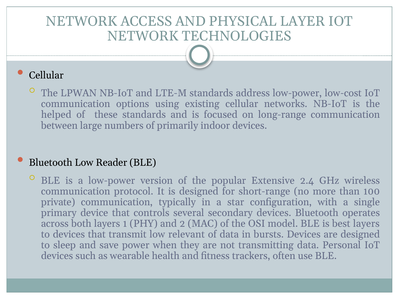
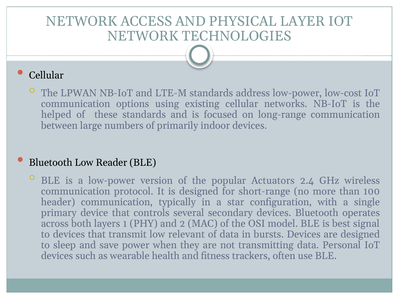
Extensive: Extensive -> Actuators (273, 181)
private: private -> header (58, 202)
best layers: layers -> signal (366, 224)
